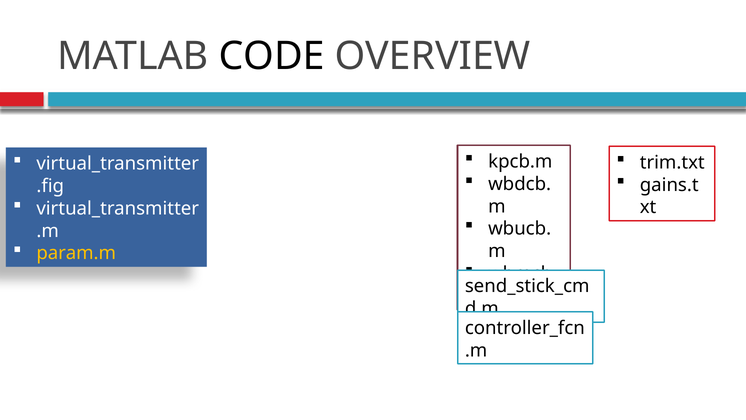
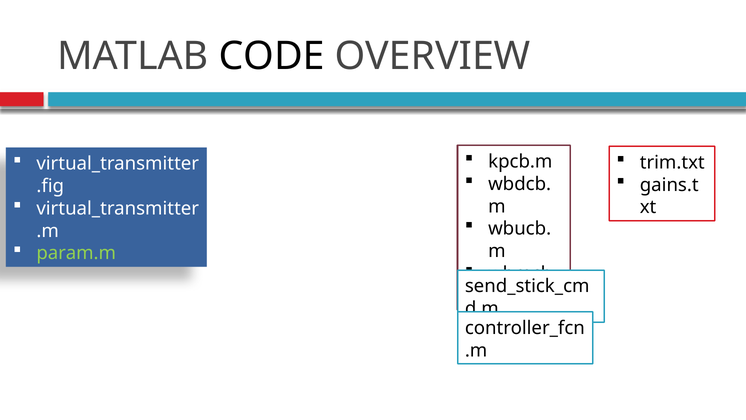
param.m colour: yellow -> light green (76, 253)
